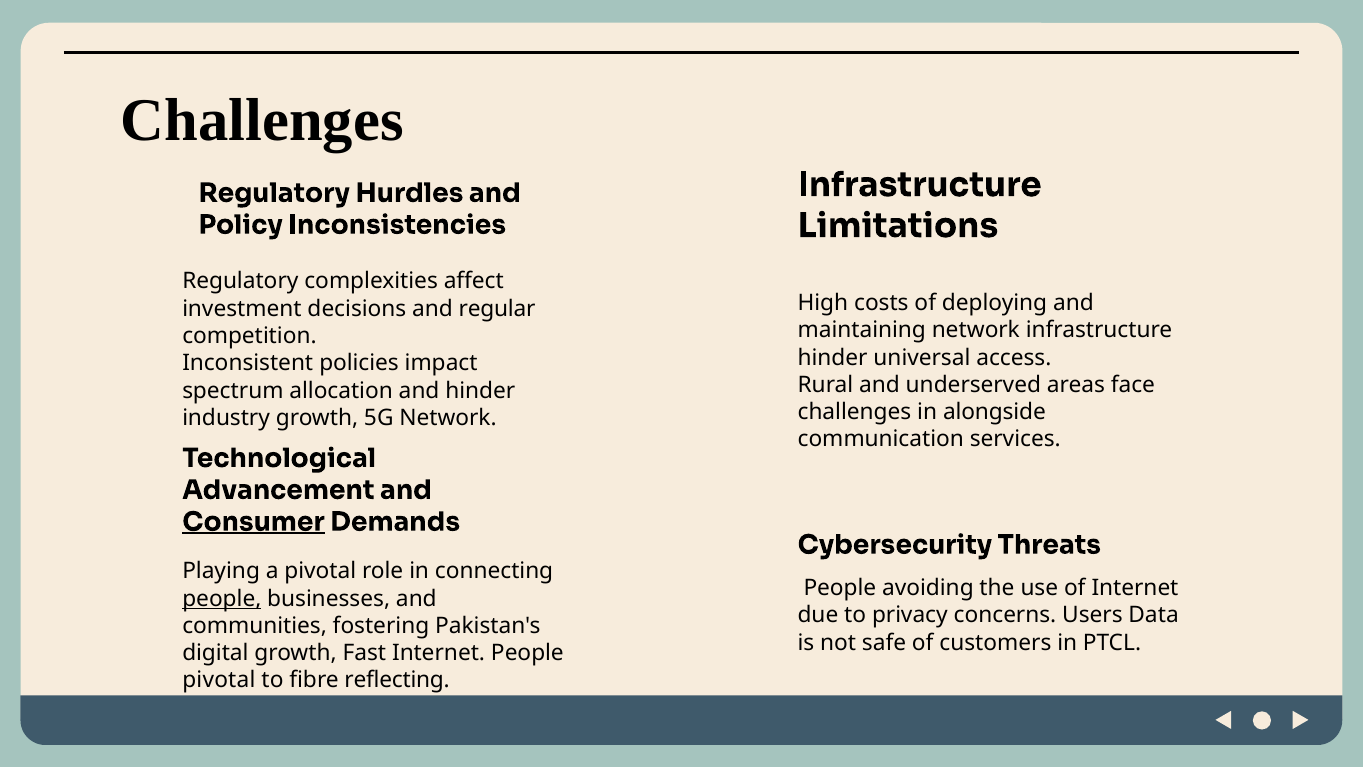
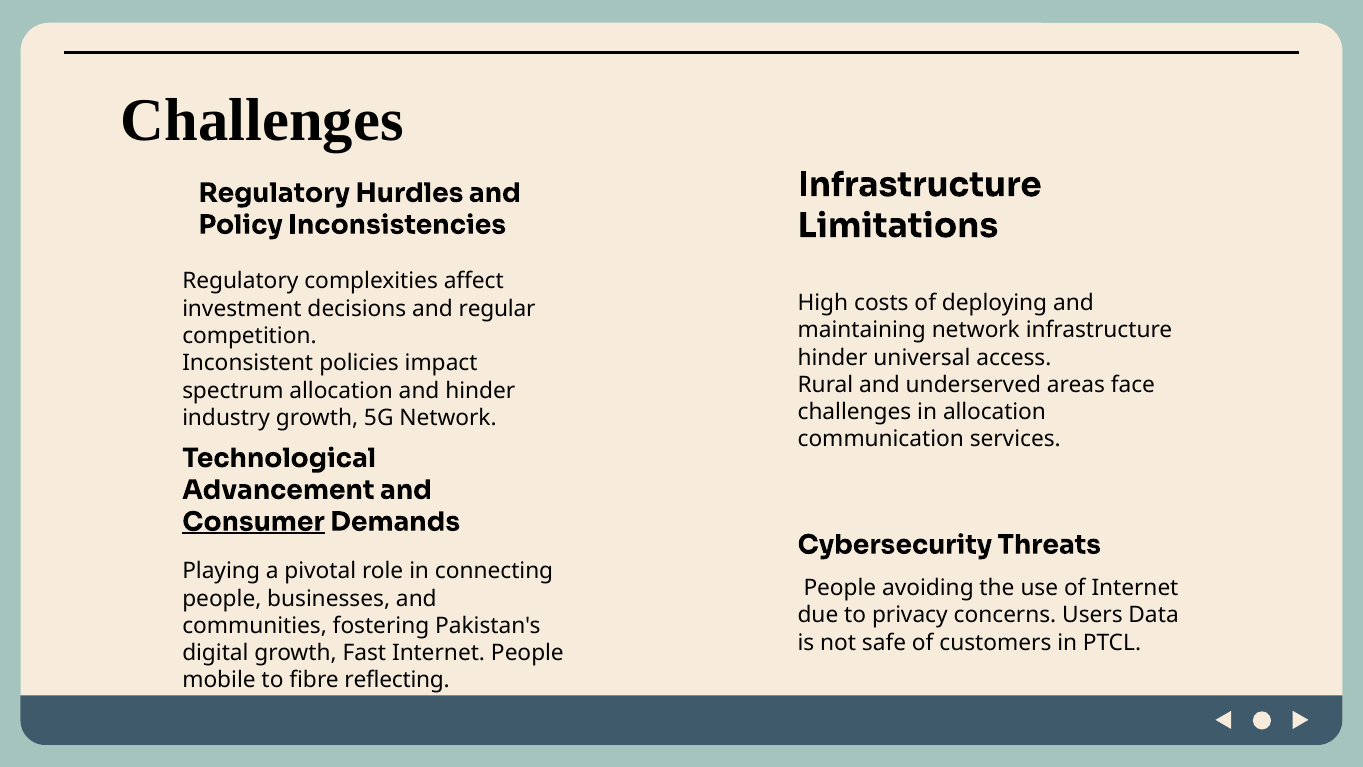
in alongside: alongside -> allocation (994, 412)
people underline: present -> none (222, 598)
pivotal: pivotal -> mobile (219, 680)
